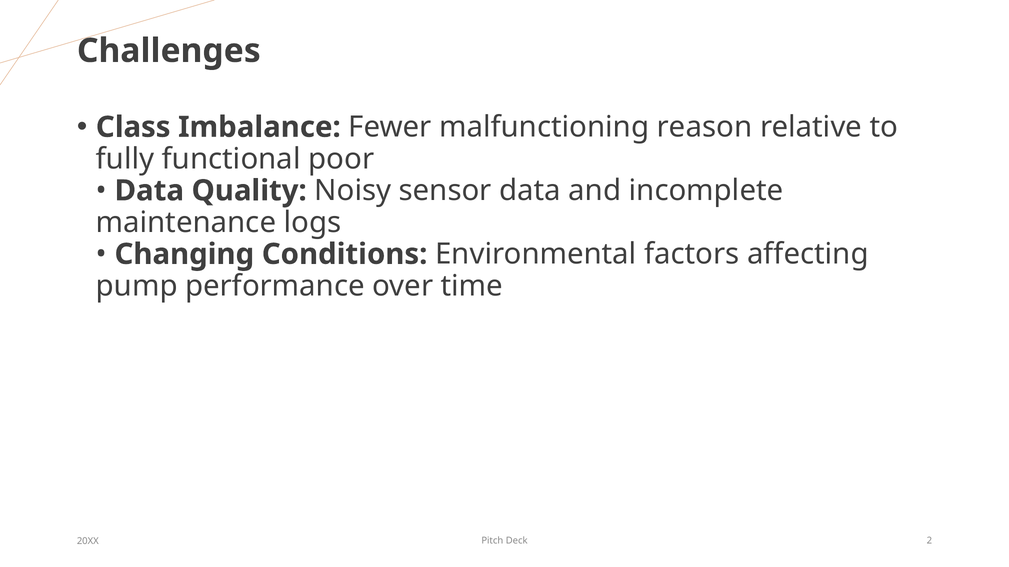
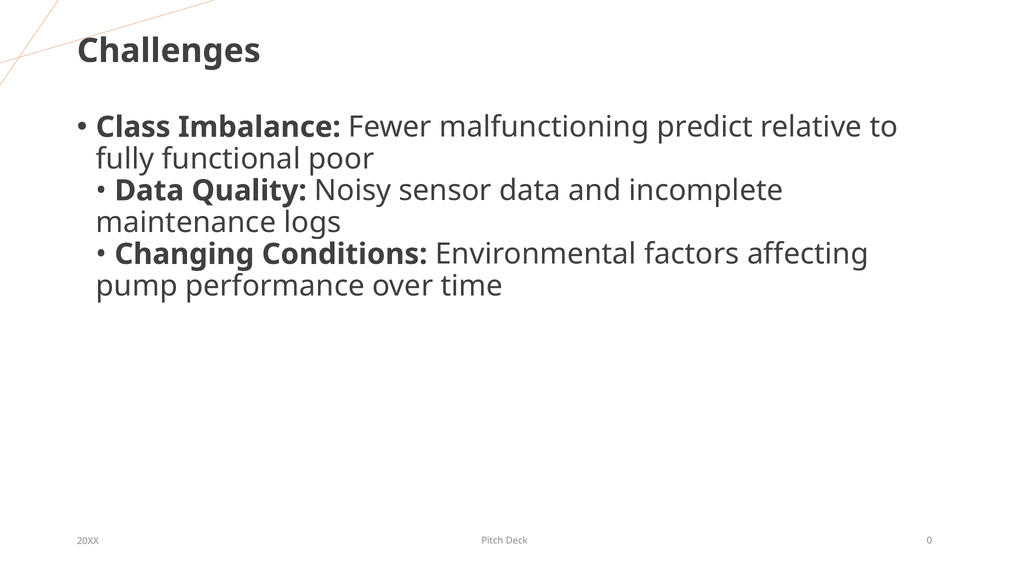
reason: reason -> predict (705, 127)
2: 2 -> 0 (929, 541)
